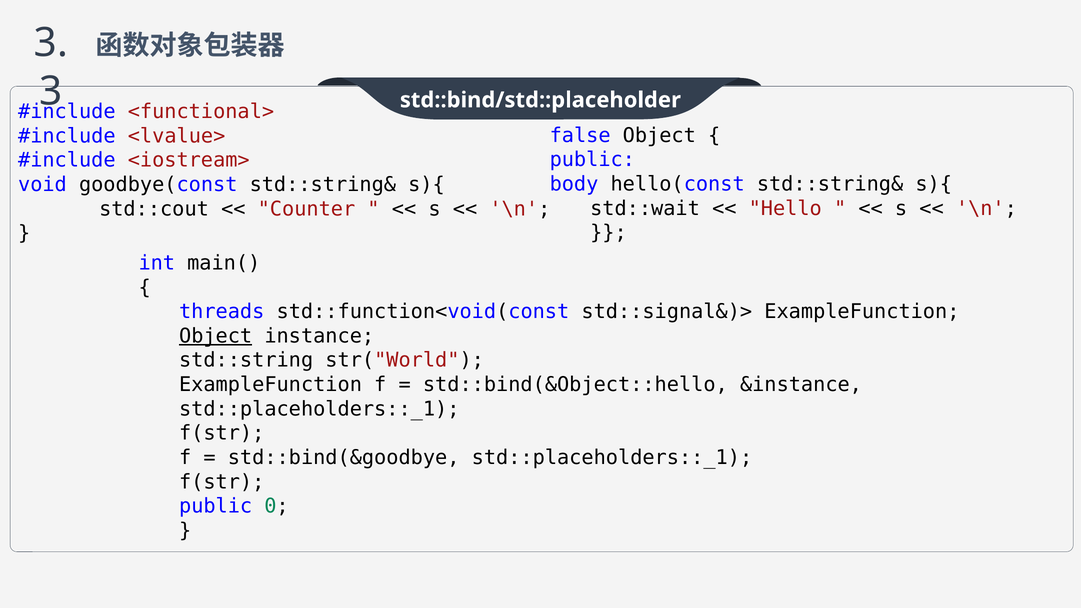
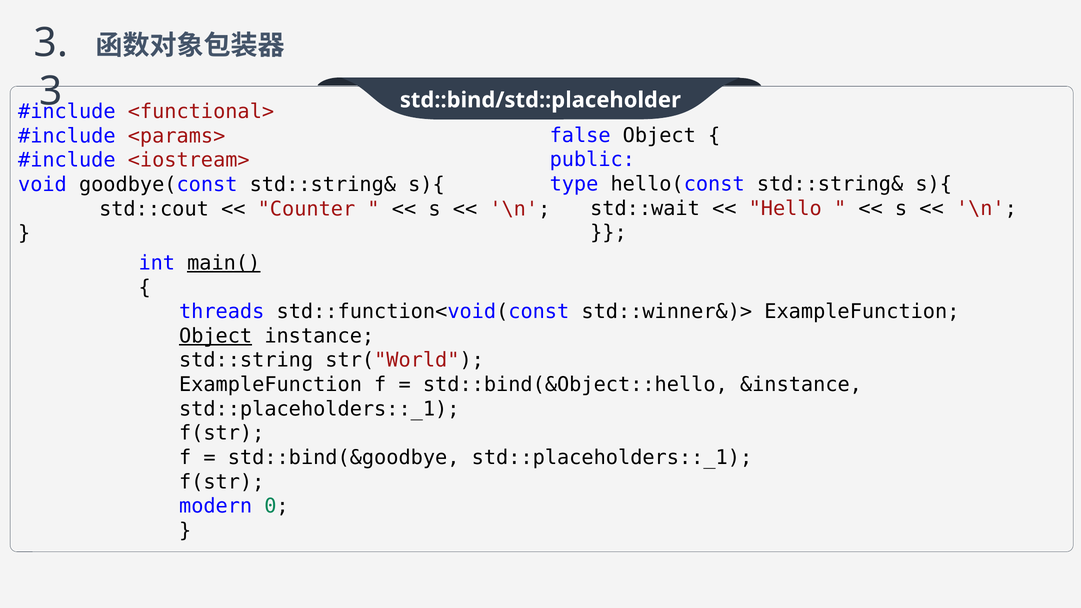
<lvalue>: <lvalue> -> <params> (177, 136)
body: body -> type (574, 184)
main( underline: none -> present (224, 263)
std::signal&)>: std::signal&)> -> std::winner&)> (667, 312)
public: public -> modern (216, 506)
